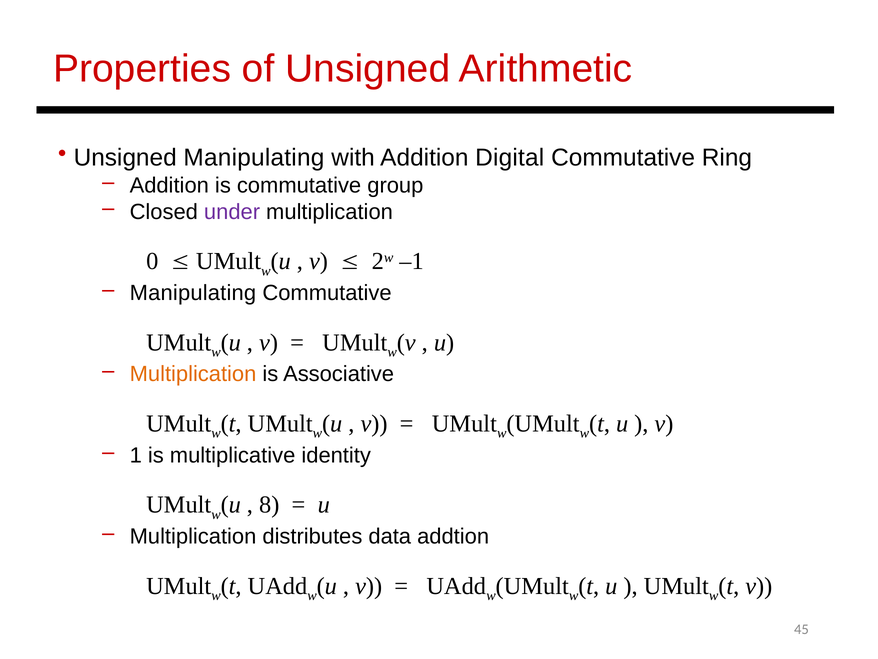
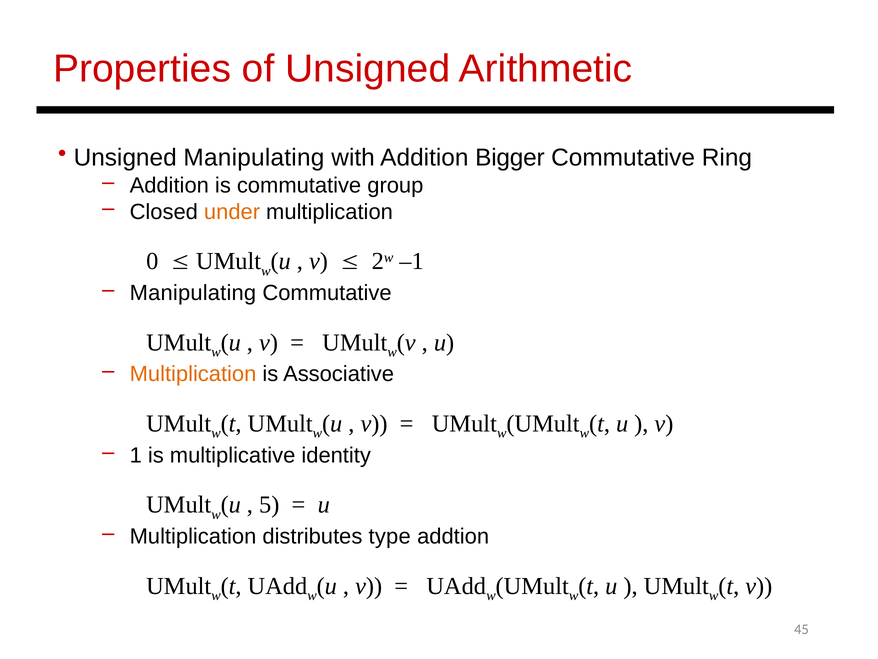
Digital: Digital -> Bigger (510, 158)
under colour: purple -> orange (232, 212)
8: 8 -> 5 (269, 505)
data: data -> type (390, 536)
